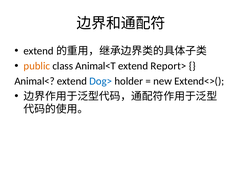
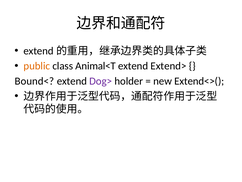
Report>: Report> -> Extend> (168, 66)
Animal<: Animal< -> Bound< (34, 81)
Dog> colour: blue -> purple (101, 81)
